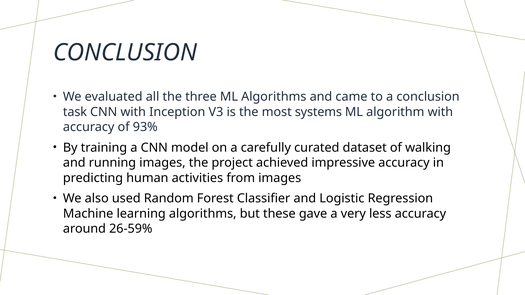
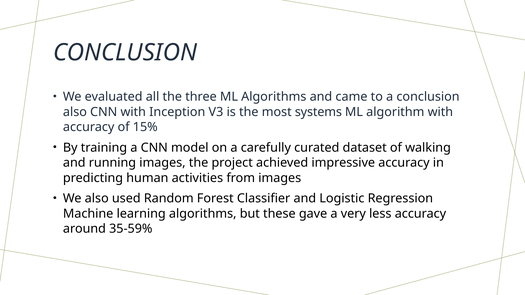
task: task -> also (75, 112)
93%: 93% -> 15% (145, 127)
26-59%: 26-59% -> 35-59% (131, 229)
